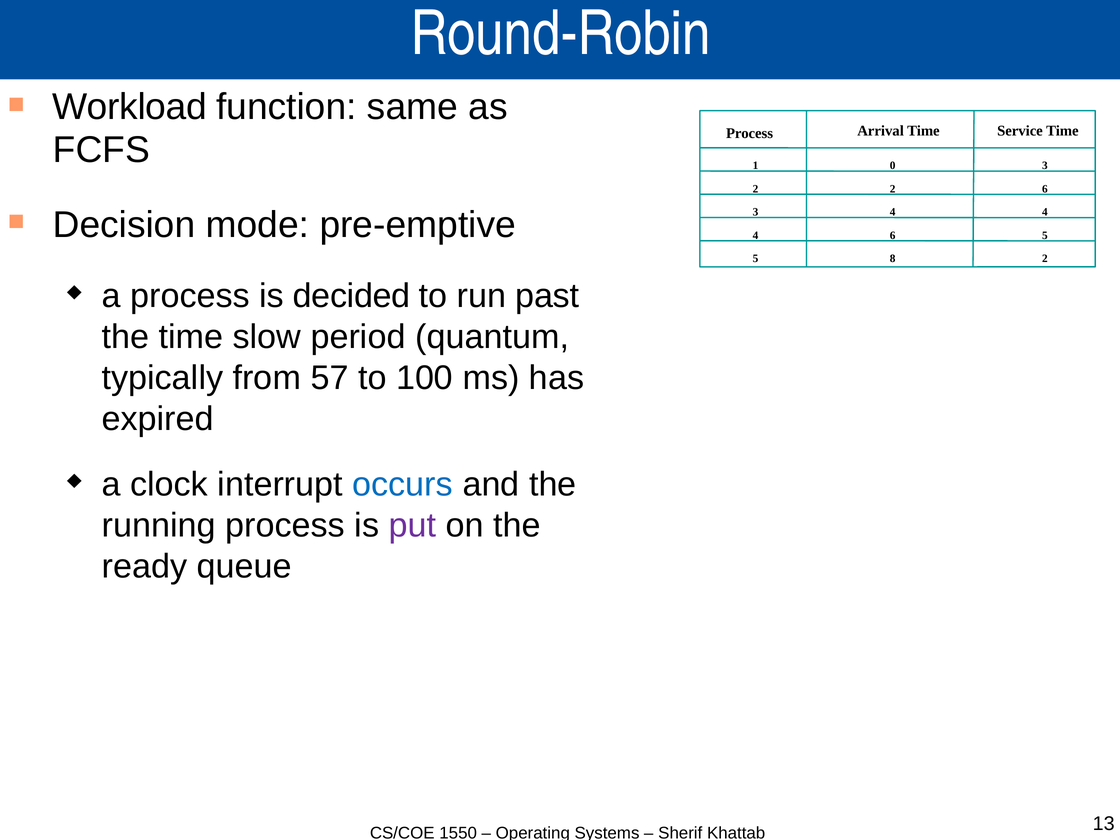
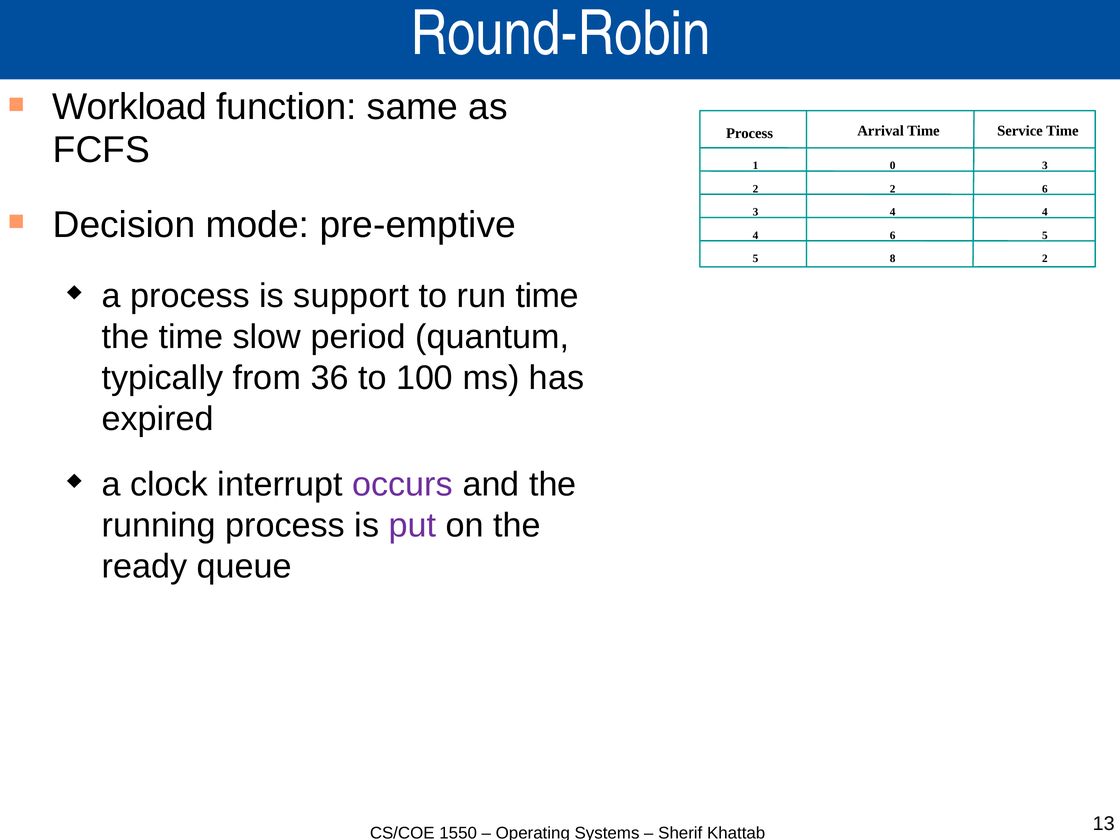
decided: decided -> support (351, 296)
run past: past -> time (547, 296)
57: 57 -> 36 (330, 378)
occurs colour: blue -> purple (403, 484)
